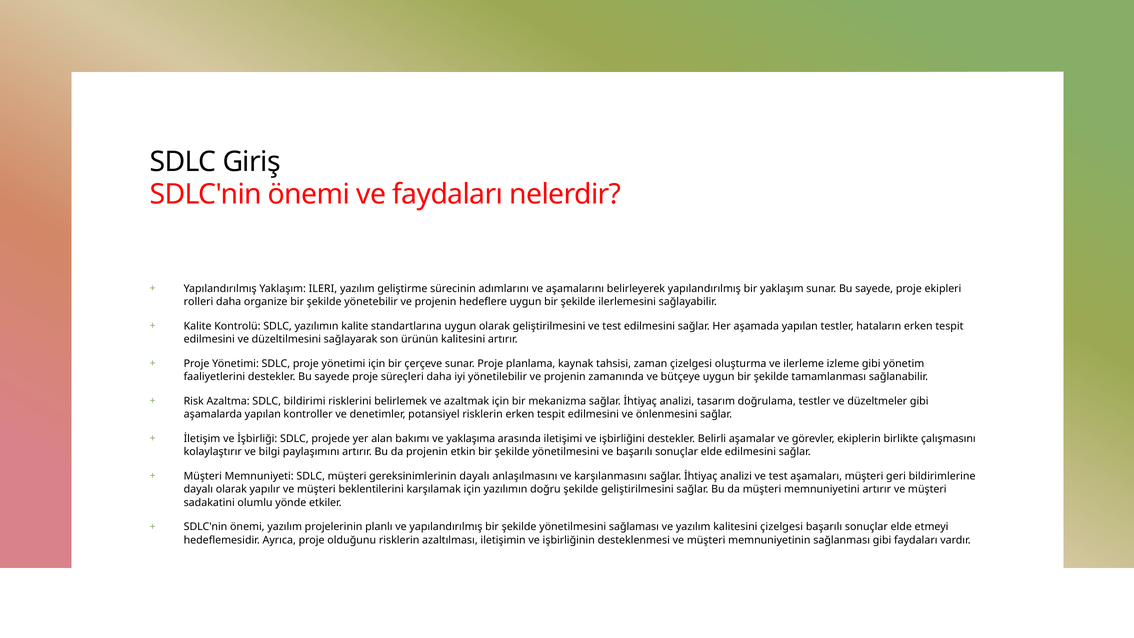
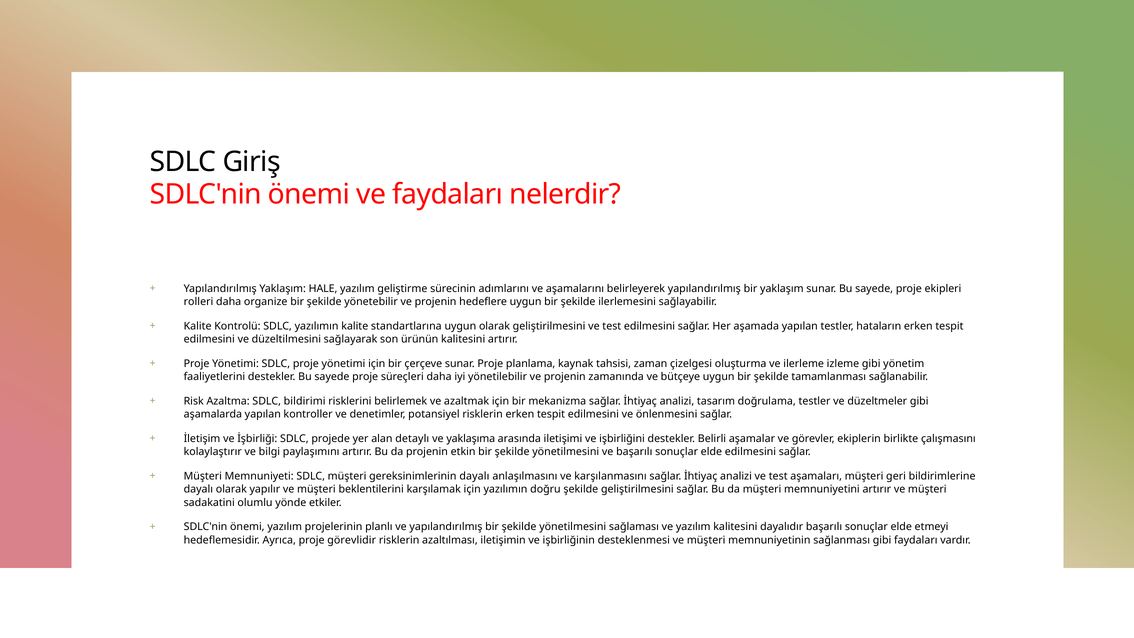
ILERI: ILERI -> HALE (323, 288)
bakımı: bakımı -> detaylı (412, 438)
kalitesini çizelgesi: çizelgesi -> dayalıdır (782, 527)
olduğunu: olduğunu -> görevlidir (352, 540)
